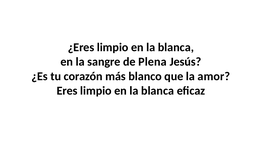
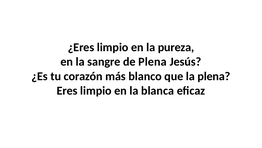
blanca: blanca -> pureza (176, 47)
la amor: amor -> plena (214, 76)
